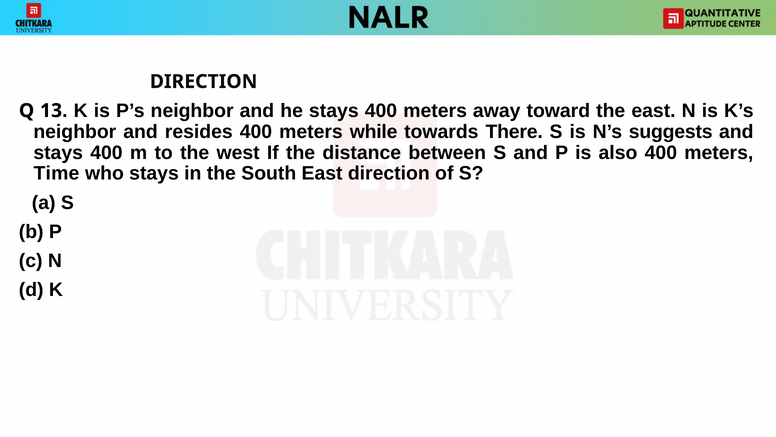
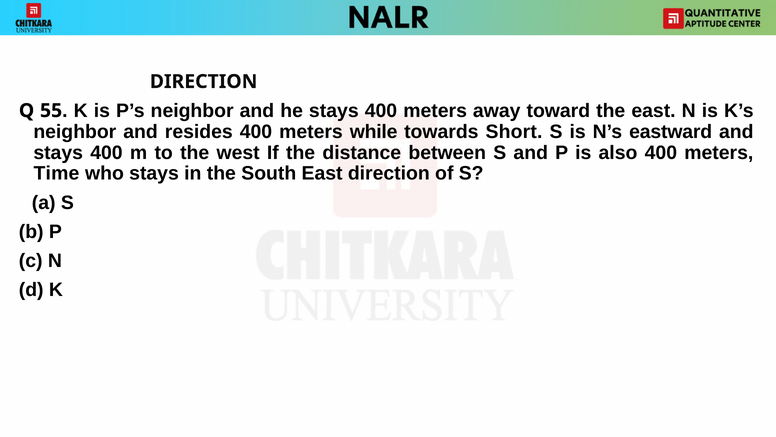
13: 13 -> 55 (51, 111)
There: There -> Short (514, 131)
suggests: suggests -> eastward (671, 131)
